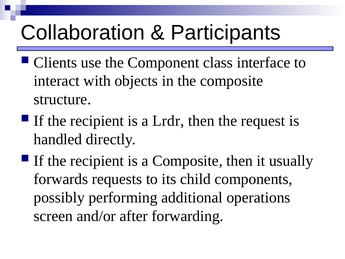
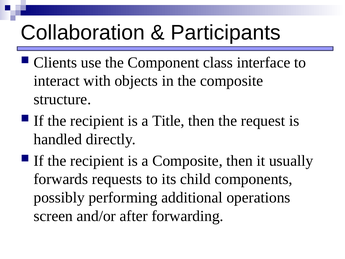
Lrdr: Lrdr -> Title (168, 121)
